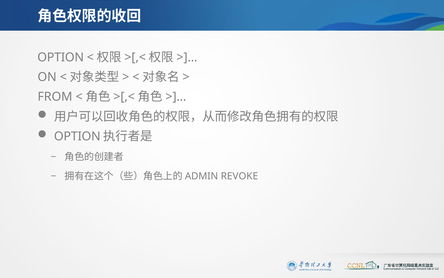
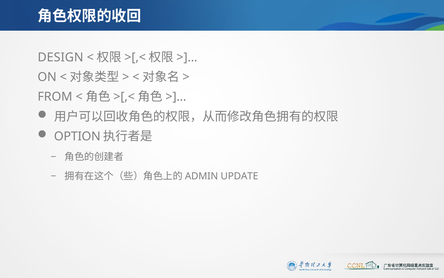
OPTION: OPTION -> DESIGN (60, 57)
REVOKE: REVOKE -> UPDATE (239, 176)
